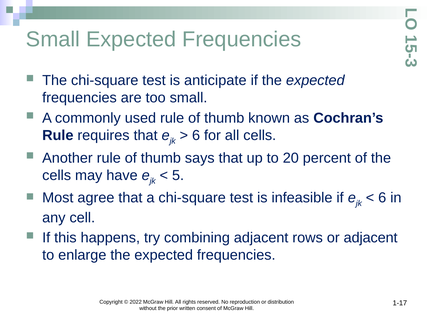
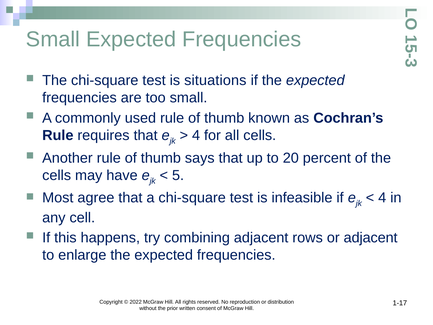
anticipate: anticipate -> situations (215, 80)
6: 6 -> 4 (196, 135)
6: 6 -> 4 (382, 198)
